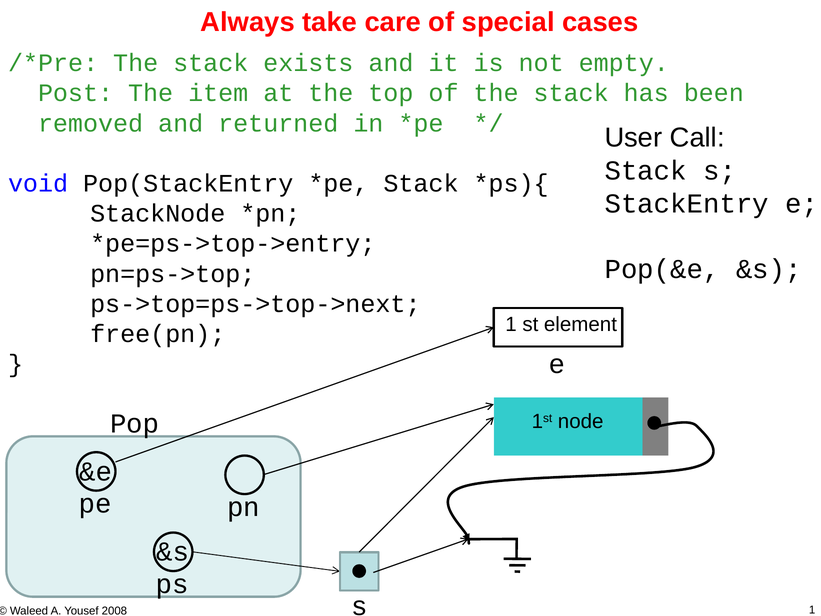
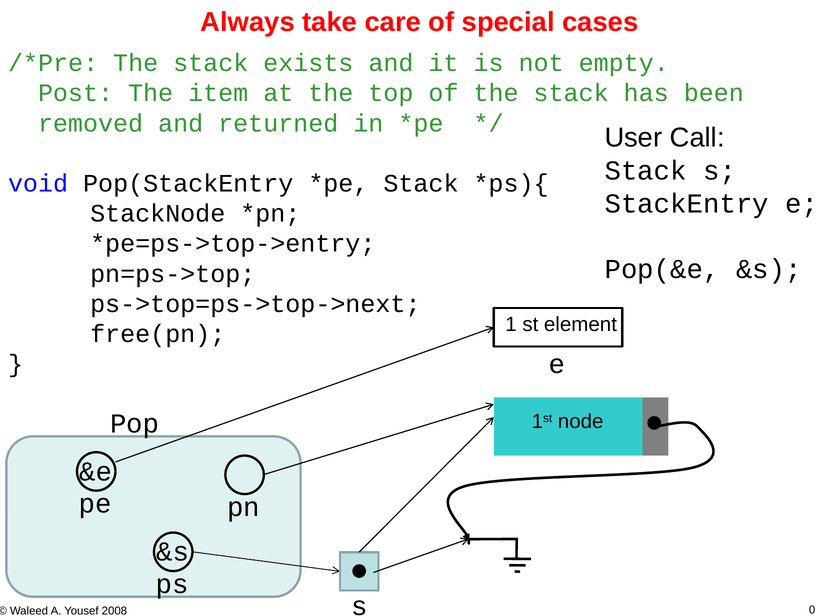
2008 1: 1 -> 0 (812, 610)
